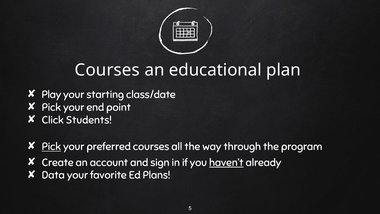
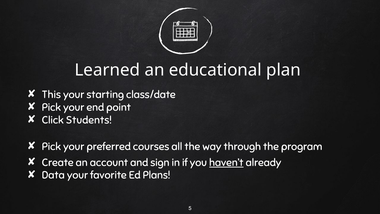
Courses: Courses -> Learned (107, 70)
Play: Play -> This (51, 95)
Pick underline: present -> none (51, 147)
